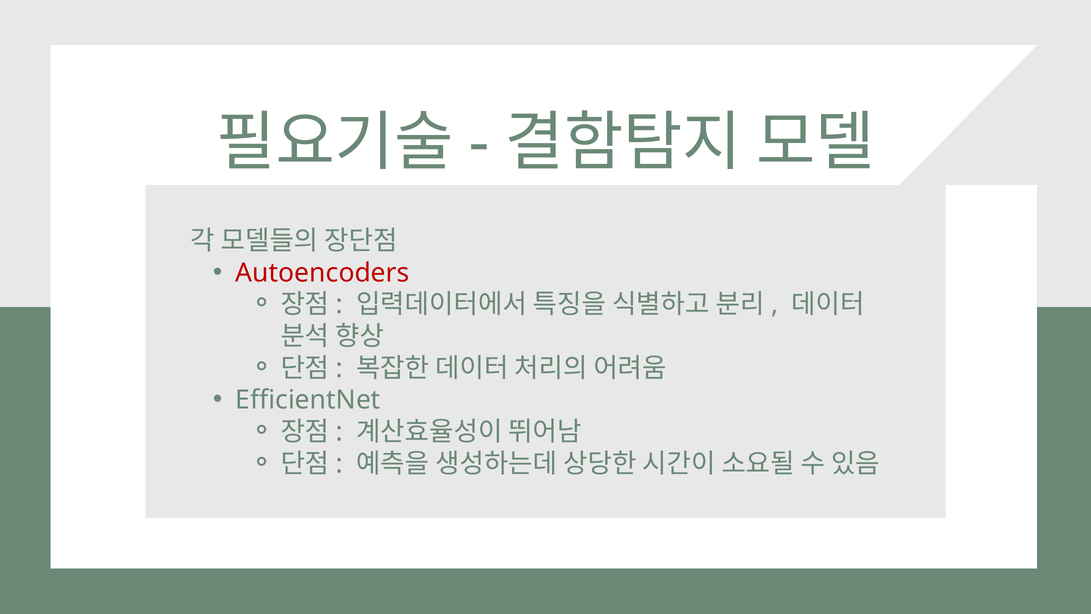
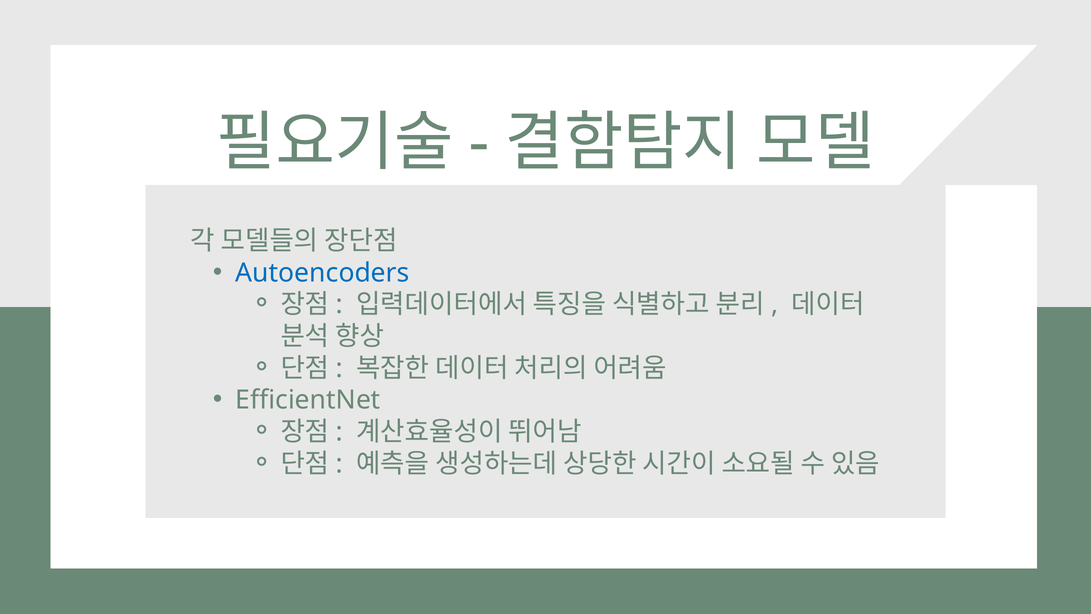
Autoencoders colour: red -> blue (322, 273)
